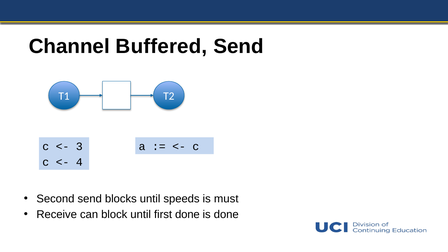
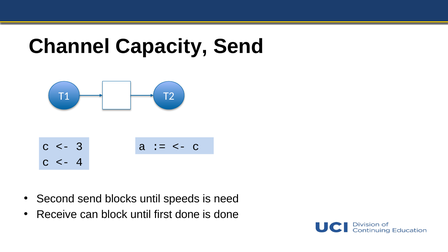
Buffered: Buffered -> Capacity (162, 46)
must: must -> need (226, 199)
